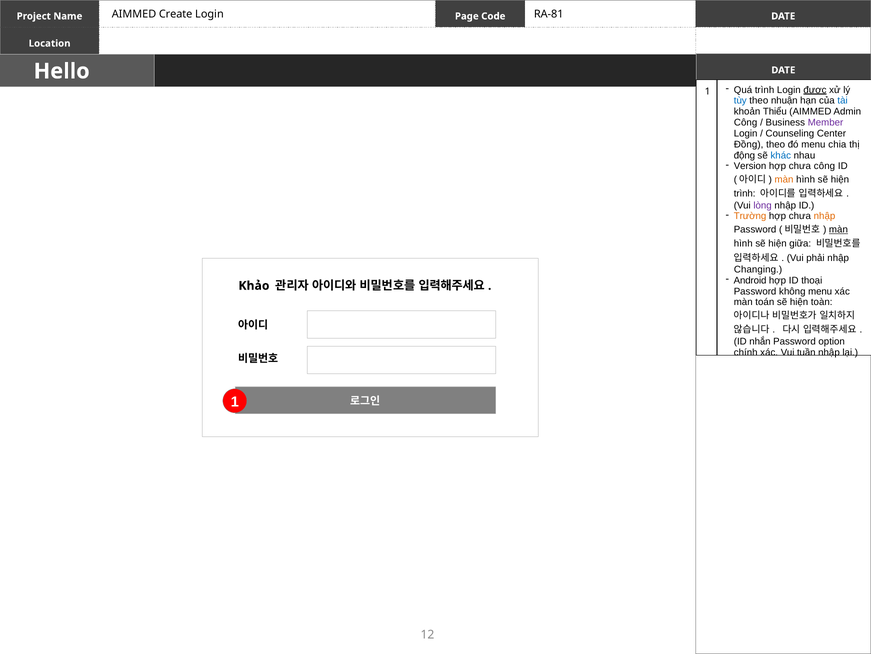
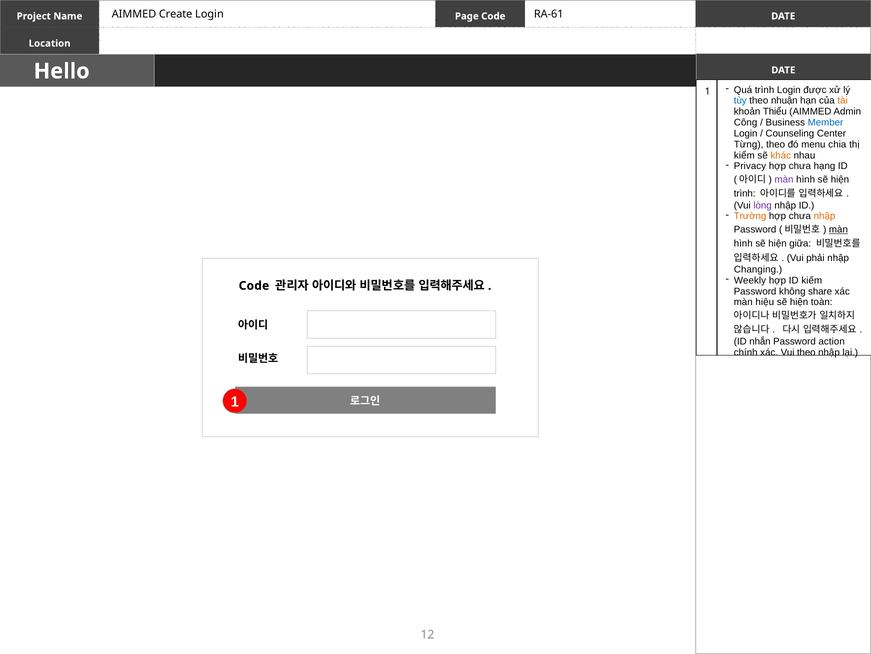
RA-81: RA-81 -> RA-61 (549, 14)
được underline: present -> none (815, 90)
tài colour: blue -> orange (843, 101)
Member colour: purple -> blue (826, 122)
Đồng: Đồng -> Từng (749, 144)
động: động -> kiểm (744, 155)
khác colour: blue -> orange (781, 155)
Version: Version -> Privacy (750, 166)
chưa công: công -> hạng (825, 166)
màn colour: orange -> purple (784, 179)
Android: Android -> Weekly (750, 280)
thoại: thoại -> kiếm (812, 280)
Khảo: Khảo -> Code (254, 285)
không menu: menu -> share (820, 291)
toán: toán -> hiệu (765, 302)
option: option -> action (832, 341)
Vui tuần: tuần -> theo (806, 352)
